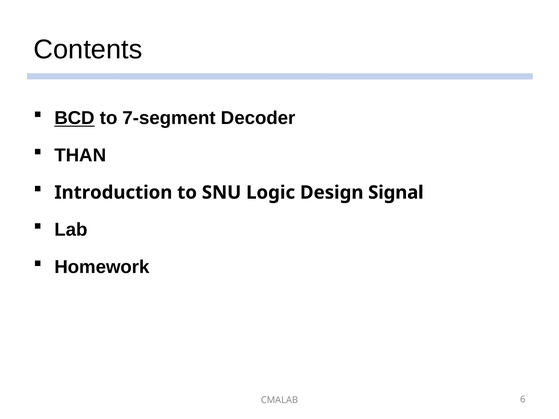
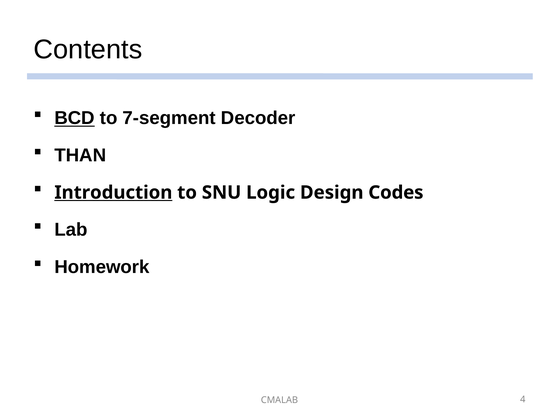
Introduction underline: none -> present (113, 193)
Signal: Signal -> Codes (396, 193)
6: 6 -> 4 (523, 400)
